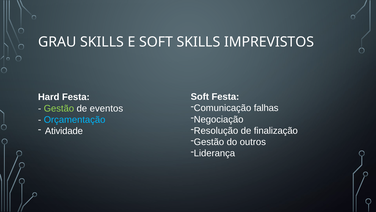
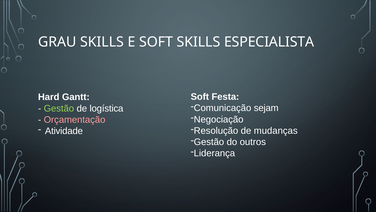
IMPREVISTOS: IMPREVISTOS -> ESPECIALISTA (269, 42)
Hard Festa: Festa -> Gantt (76, 97)
falhas: falhas -> sejam (266, 108)
eventos: eventos -> logística (106, 108)
Orçamentação colour: light blue -> pink (75, 119)
finalização: finalização -> mudanças (276, 130)
